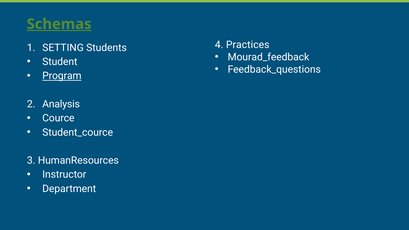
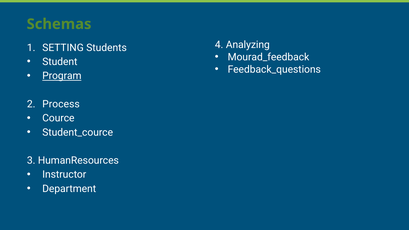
Schemas underline: present -> none (59, 24)
Practices: Practices -> Analyzing (248, 45)
Analysis: Analysis -> Process (61, 104)
